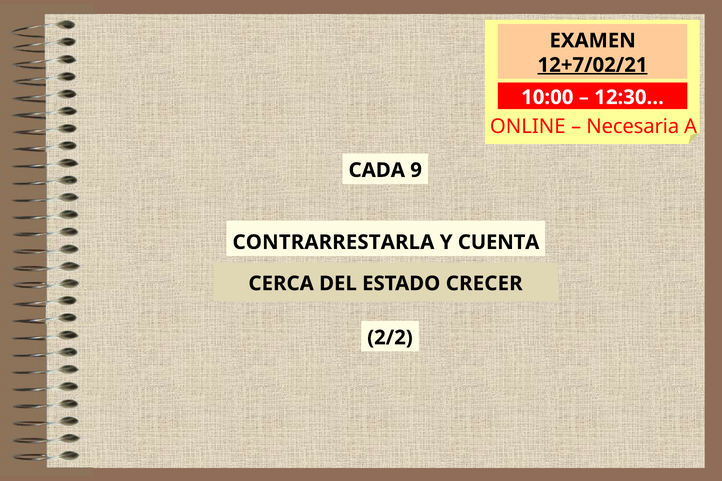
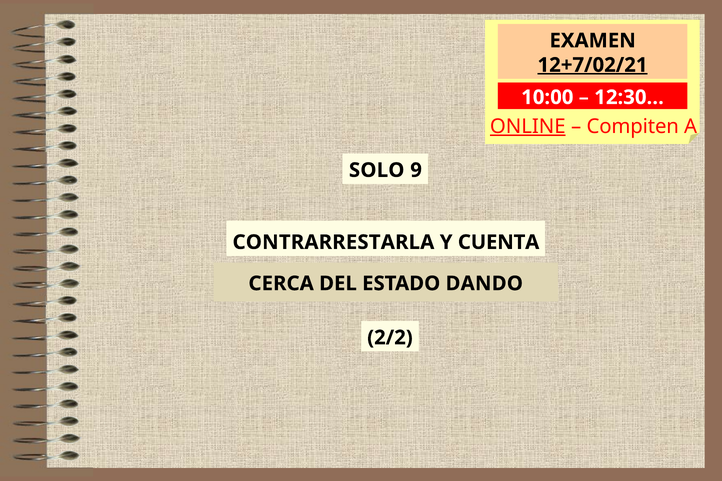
ONLINE underline: none -> present (528, 127)
Necesaria: Necesaria -> Compiten (633, 127)
CADA: CADA -> SOLO (377, 170)
CRECER: CRECER -> DANDO (484, 284)
